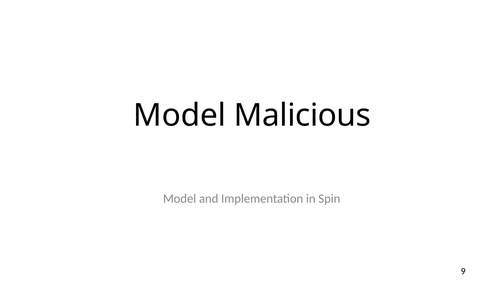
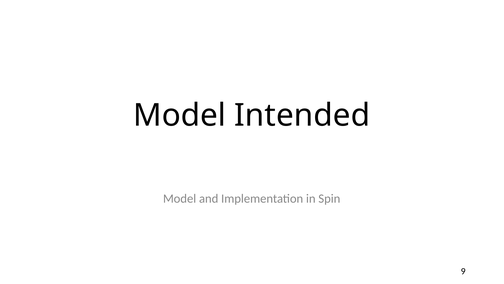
Malicious: Malicious -> Intended (302, 115)
